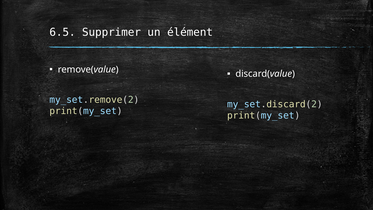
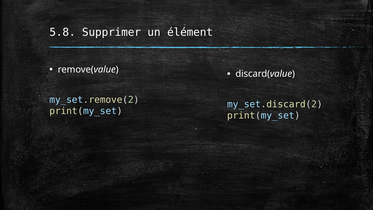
6.5: 6.5 -> 5.8 (62, 32)
